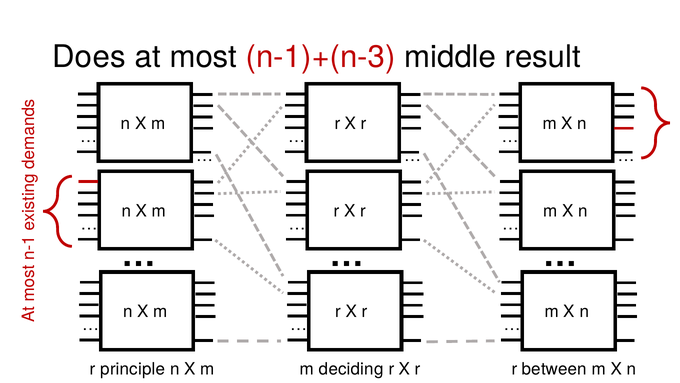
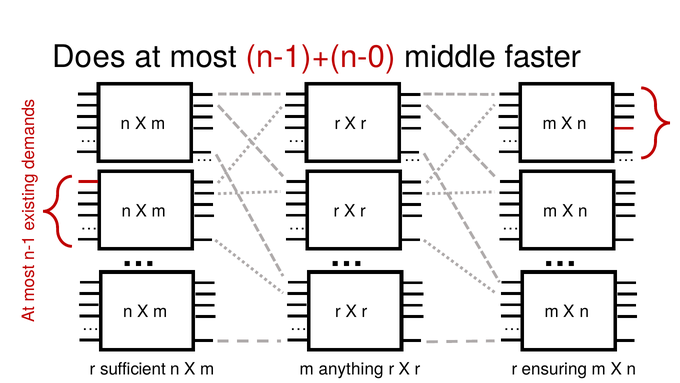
n-1)+(n-3: n-1)+(n-3 -> n-1)+(n-0 (321, 57)
result: result -> faster (543, 57)
principle: principle -> sufficient (133, 369)
deciding: deciding -> anything (351, 369)
between: between -> ensuring (554, 369)
